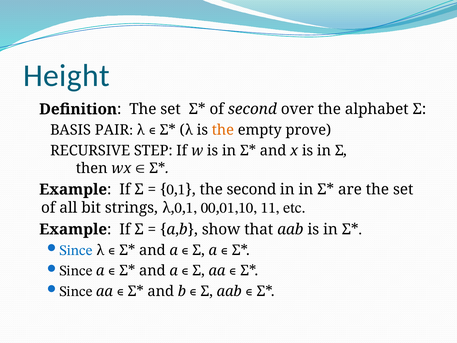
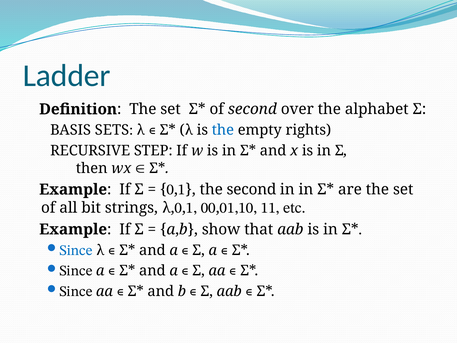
Height: Height -> Ladder (67, 75)
PAIR: PAIR -> SETS (112, 130)
the colour: orange -> blue (223, 130)
prove: prove -> rights (308, 130)
